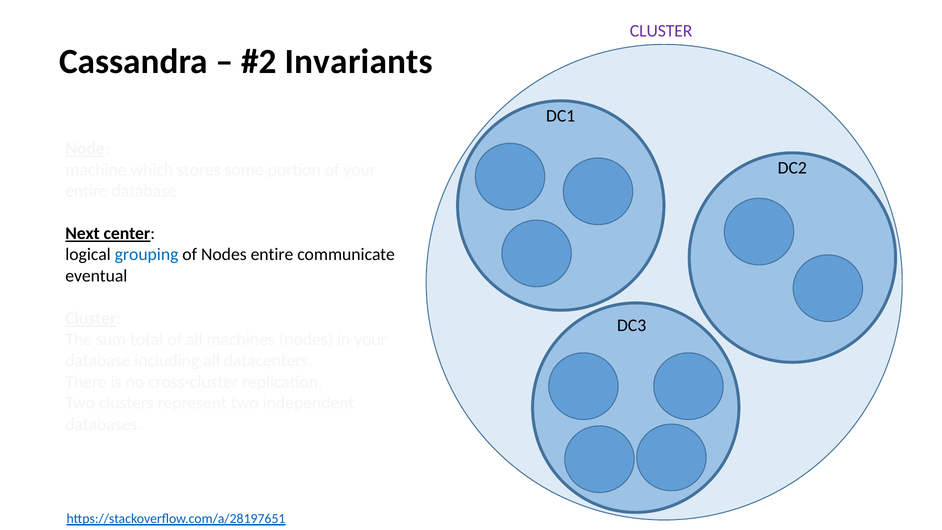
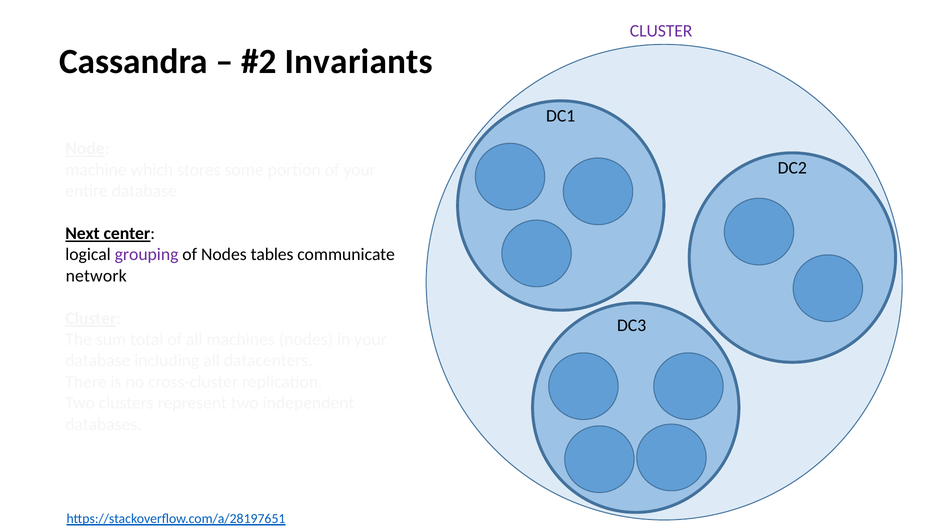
grouping colour: blue -> purple (147, 255)
Nodes entire: entire -> tables (272, 255)
eventual: eventual -> network (96, 276)
